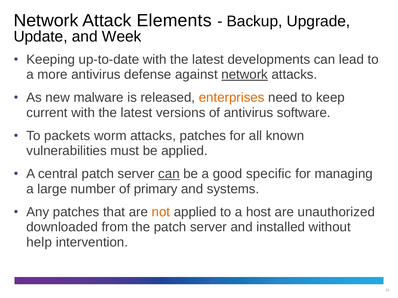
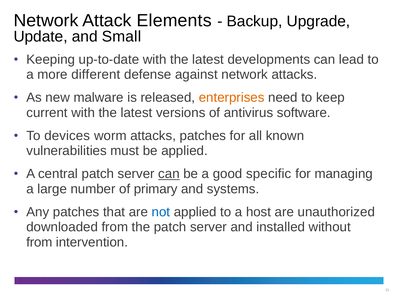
Week: Week -> Small (122, 37)
more antivirus: antivirus -> different (96, 75)
network underline: present -> none (245, 75)
packets: packets -> devices (67, 136)
not colour: orange -> blue (161, 212)
help: help -> from (39, 243)
